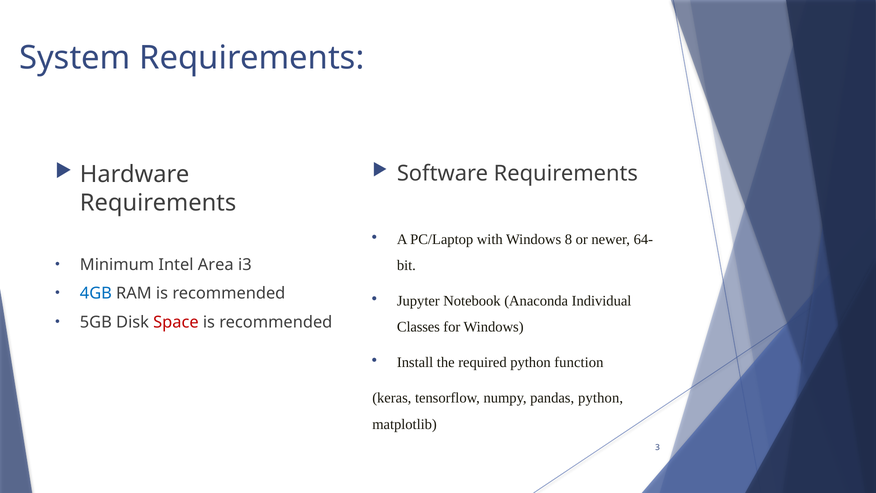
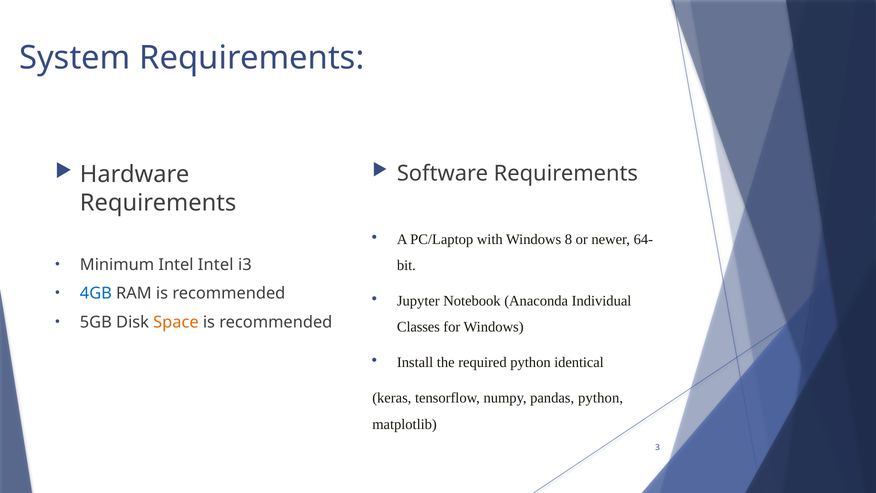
Intel Area: Area -> Intel (216, 265)
Space colour: red -> orange (176, 322)
function: function -> identical (579, 362)
